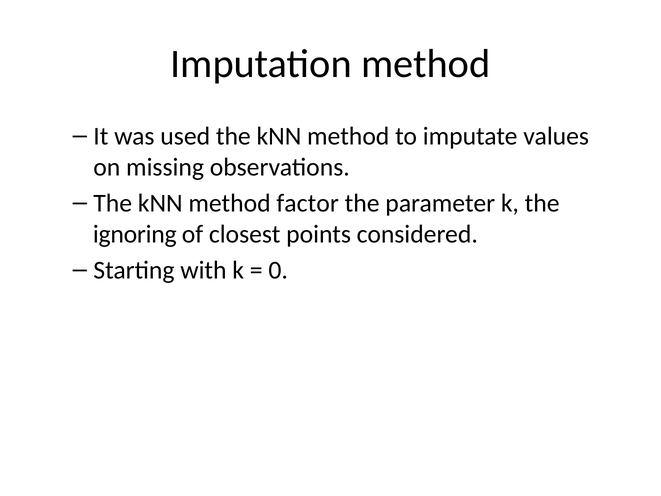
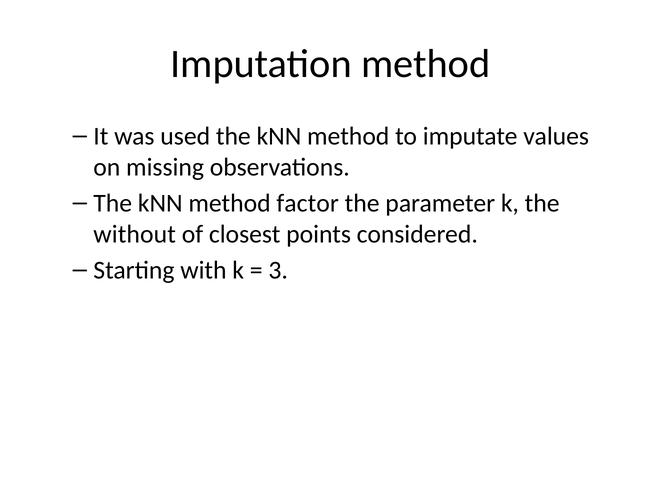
ignoring: ignoring -> without (135, 234)
0: 0 -> 3 (278, 270)
